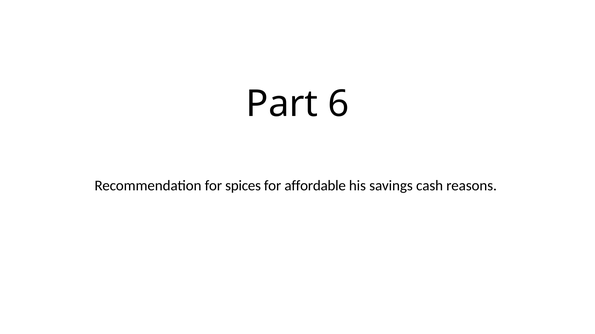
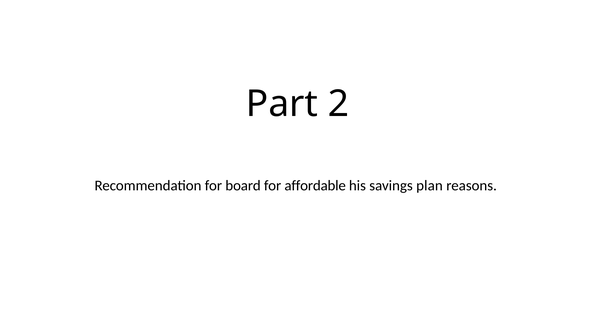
6: 6 -> 2 (338, 104)
spices: spices -> board (243, 186)
cash: cash -> plan (429, 186)
